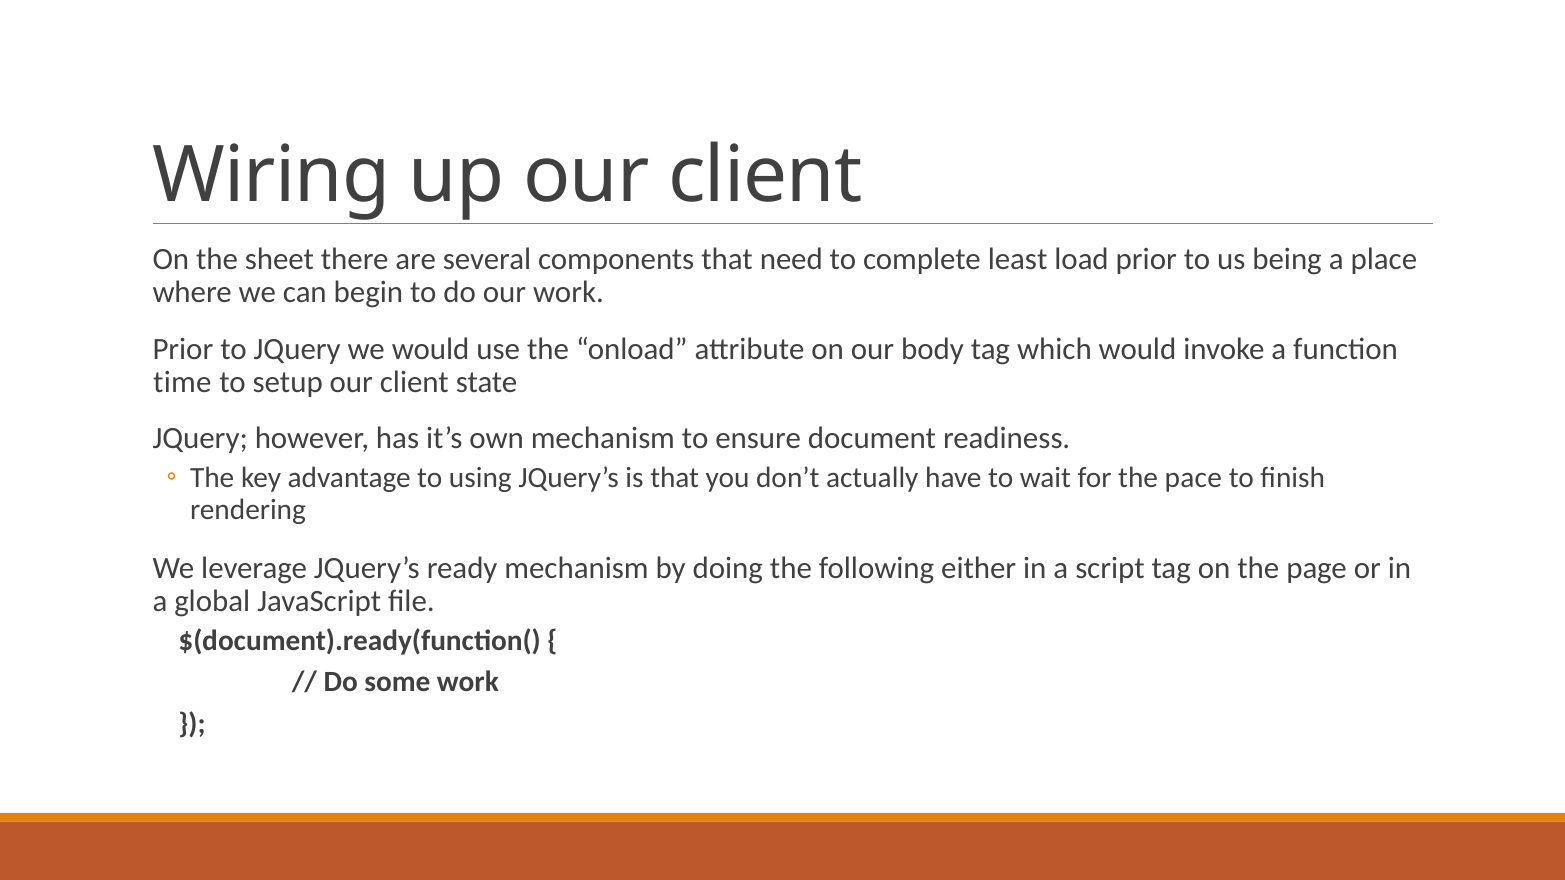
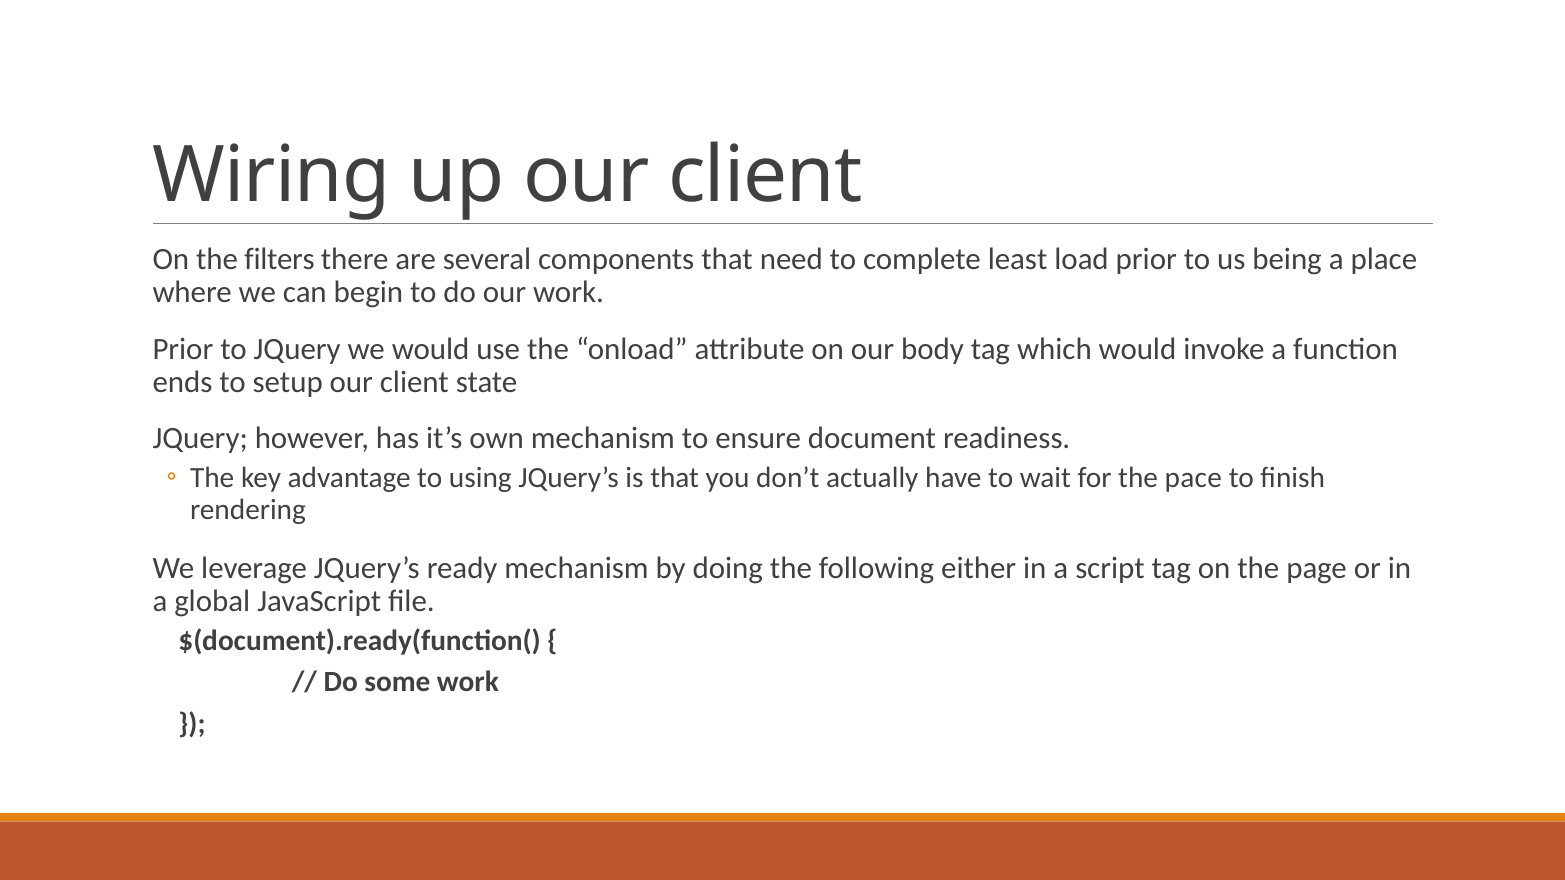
sheet: sheet -> filters (280, 259)
time: time -> ends (183, 383)
